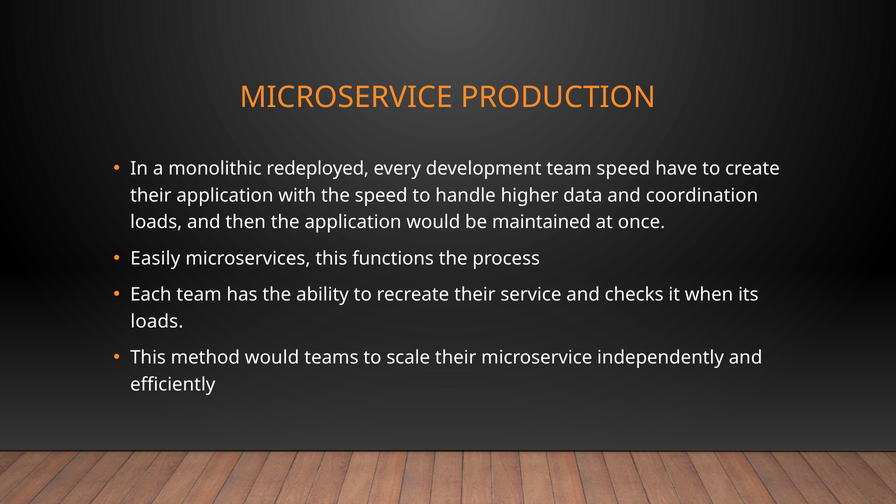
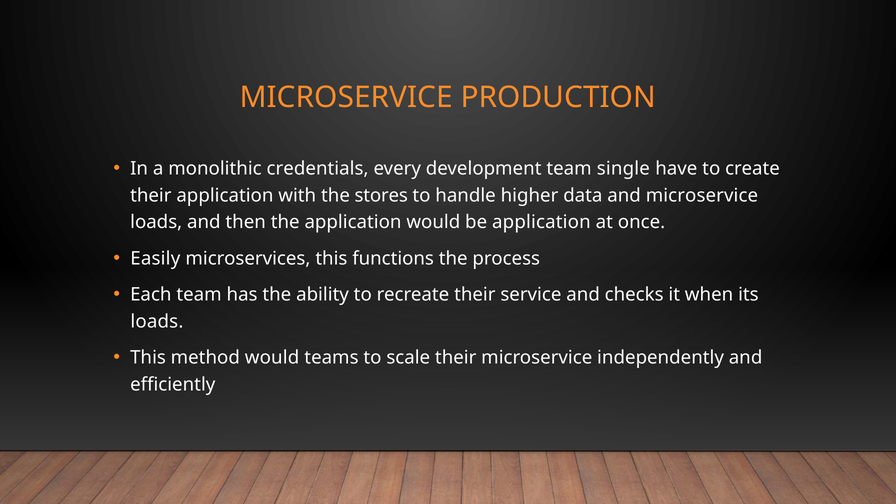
redeployed: redeployed -> credentials (318, 168)
team speed: speed -> single (623, 168)
the speed: speed -> stores (381, 195)
and coordination: coordination -> microservice (702, 195)
be maintained: maintained -> application (541, 222)
